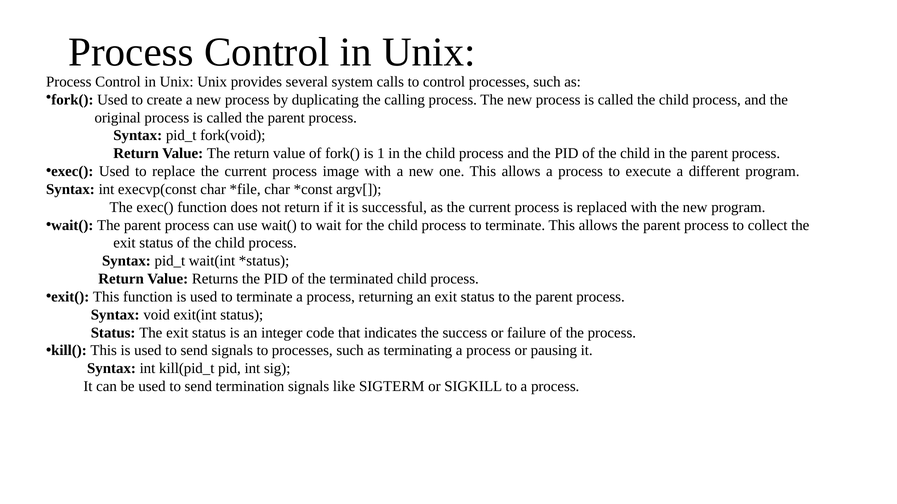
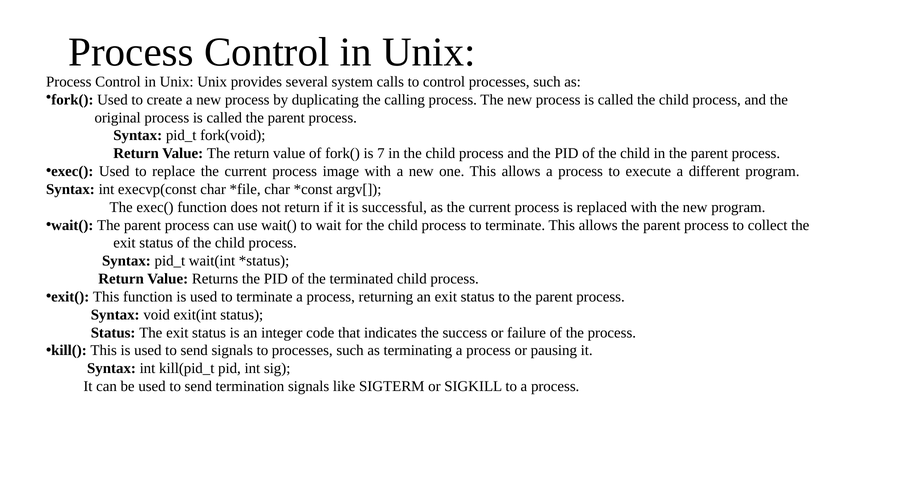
1: 1 -> 7 (381, 154)
